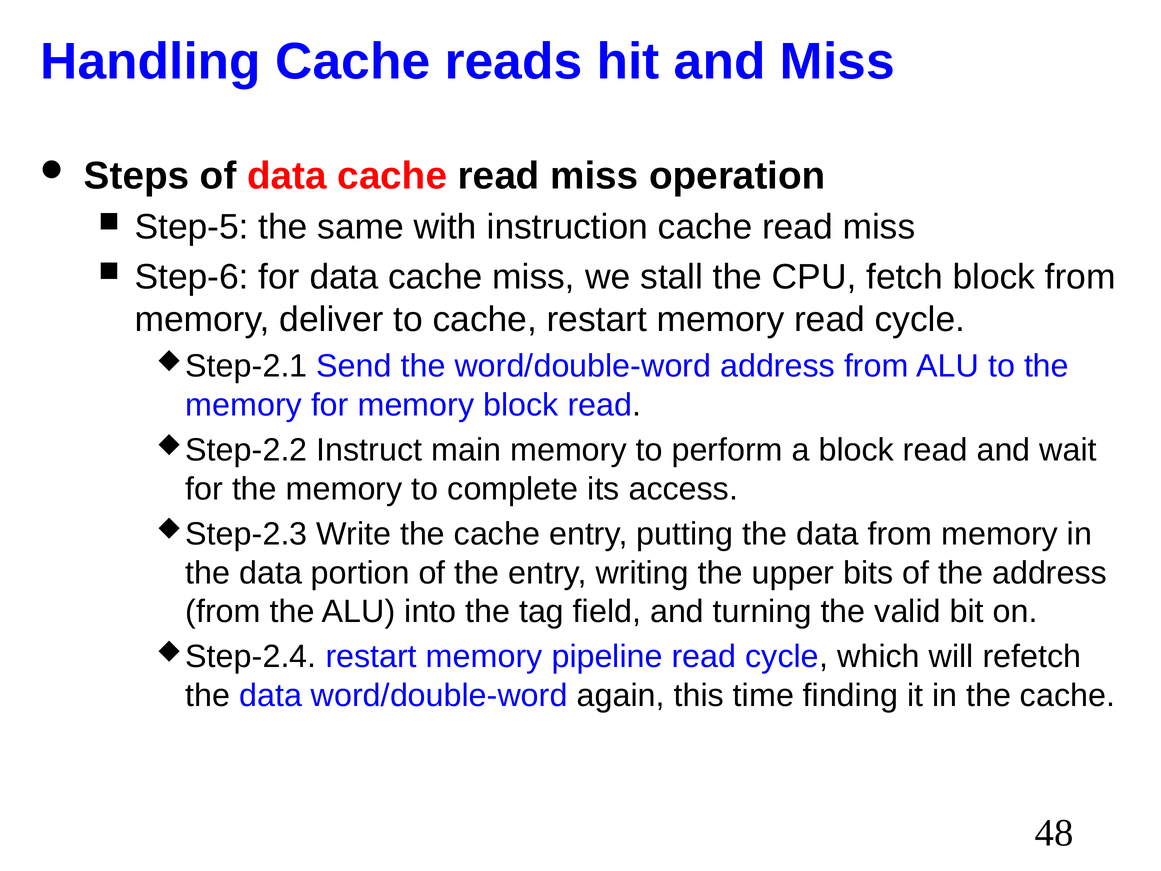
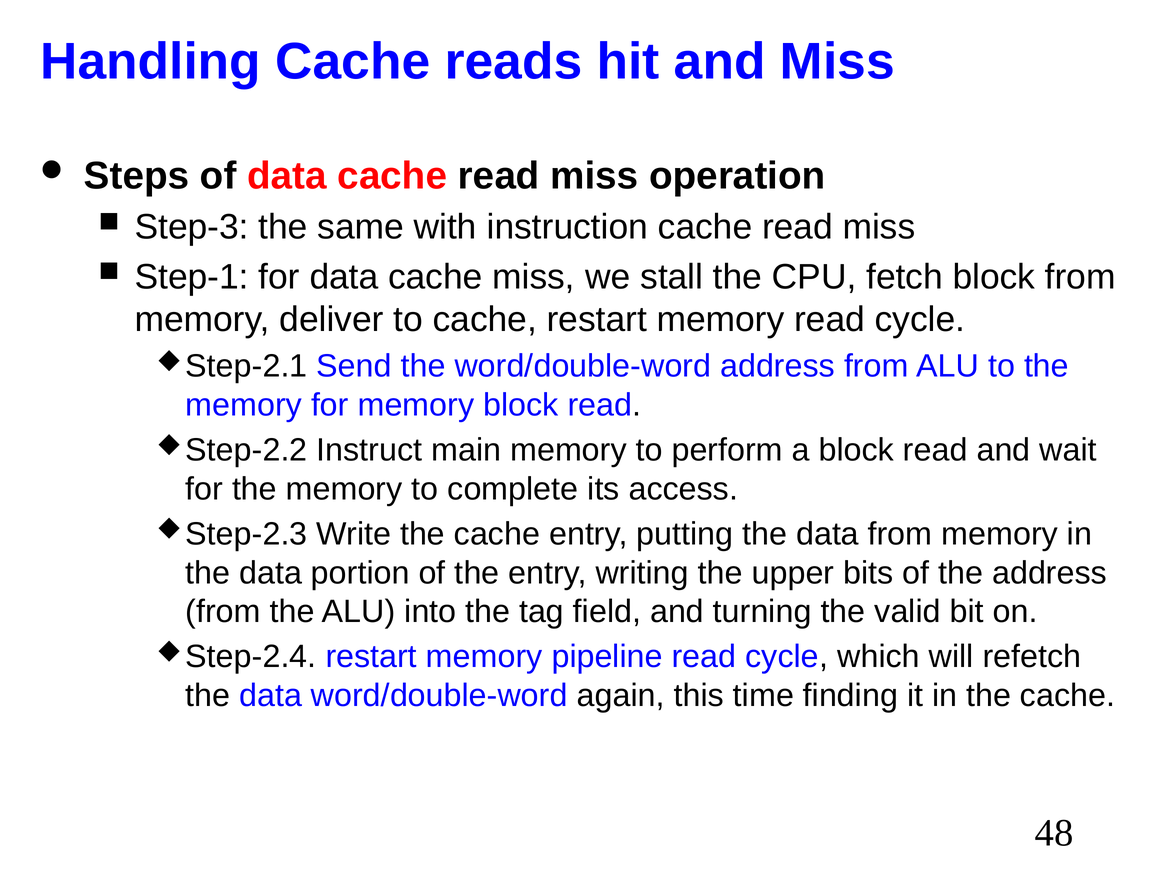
Step-5: Step-5 -> Step-3 (192, 227)
Step-6: Step-6 -> Step-1 (192, 277)
